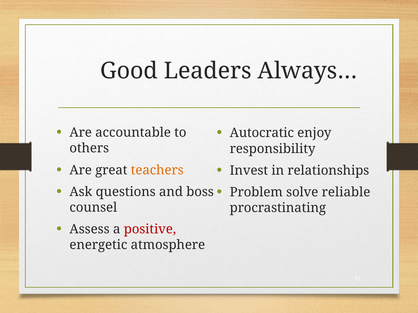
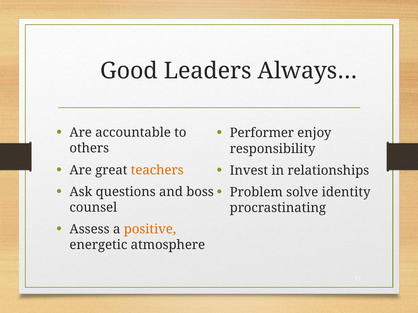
Autocratic: Autocratic -> Performer (262, 133)
reliable: reliable -> identity (346, 193)
positive colour: red -> orange (150, 230)
